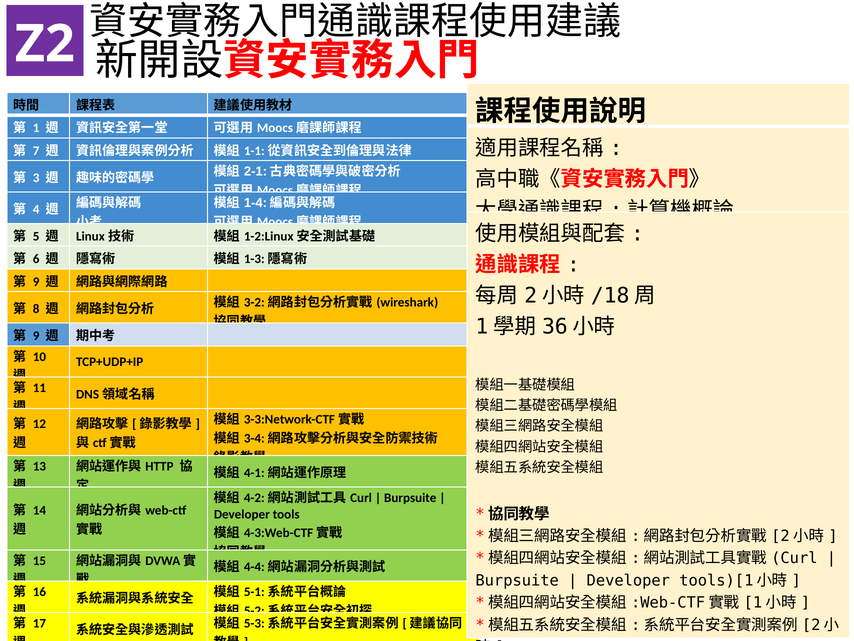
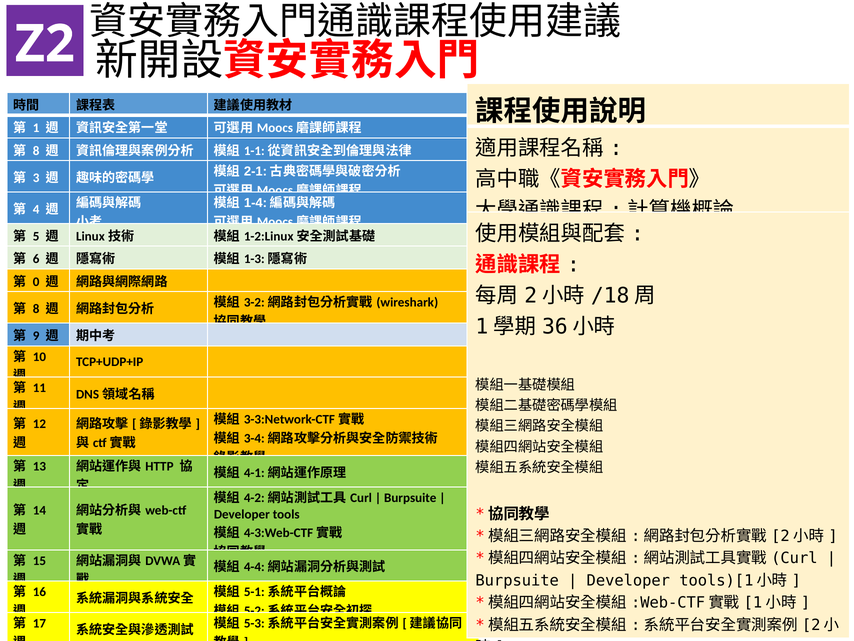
7: 7 -> 8 (36, 151)
9: 9 -> 0 (36, 282)
